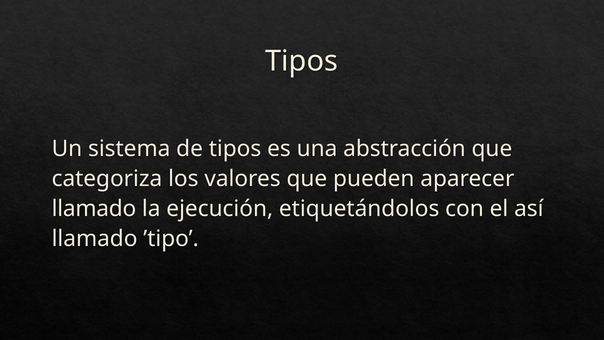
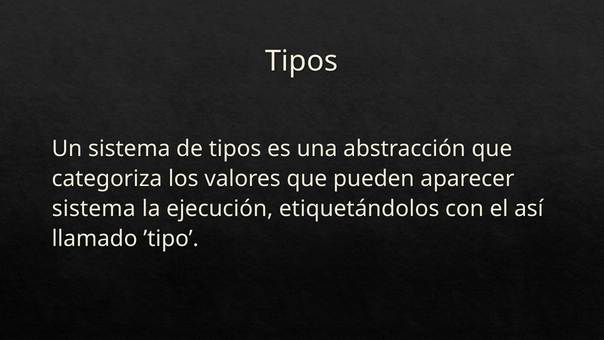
llamado: llamado -> sistema (94, 208)
